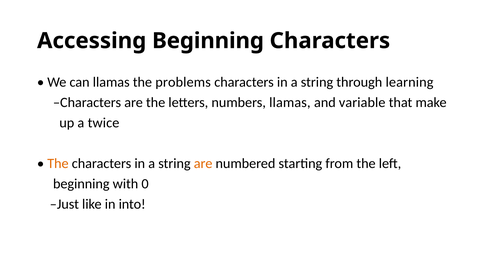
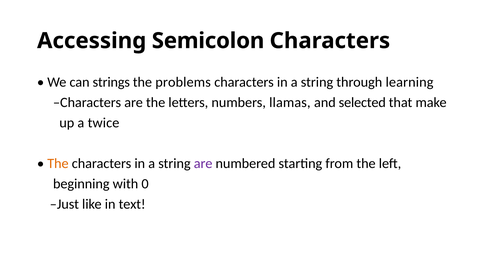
Accessing Beginning: Beginning -> Semicolon (208, 41)
can llamas: llamas -> strings (111, 82)
variable: variable -> selected (362, 103)
are colour: orange -> purple (203, 164)
into: into -> text (132, 204)
